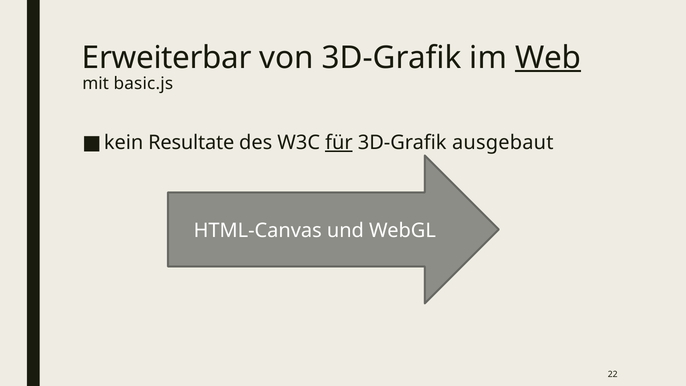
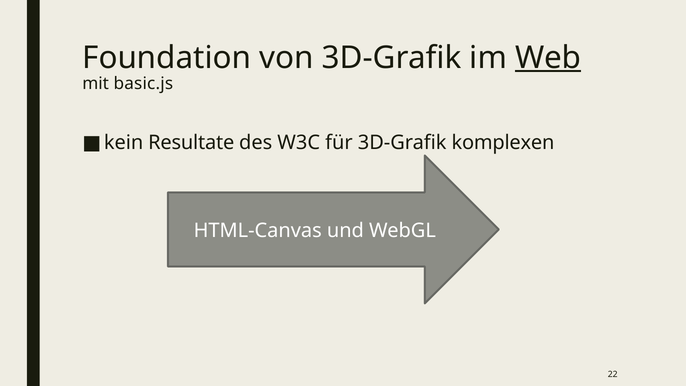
Erweiterbar: Erweiterbar -> Foundation (167, 58)
für underline: present -> none (339, 143)
ausgebaut: ausgebaut -> komplexen (503, 143)
